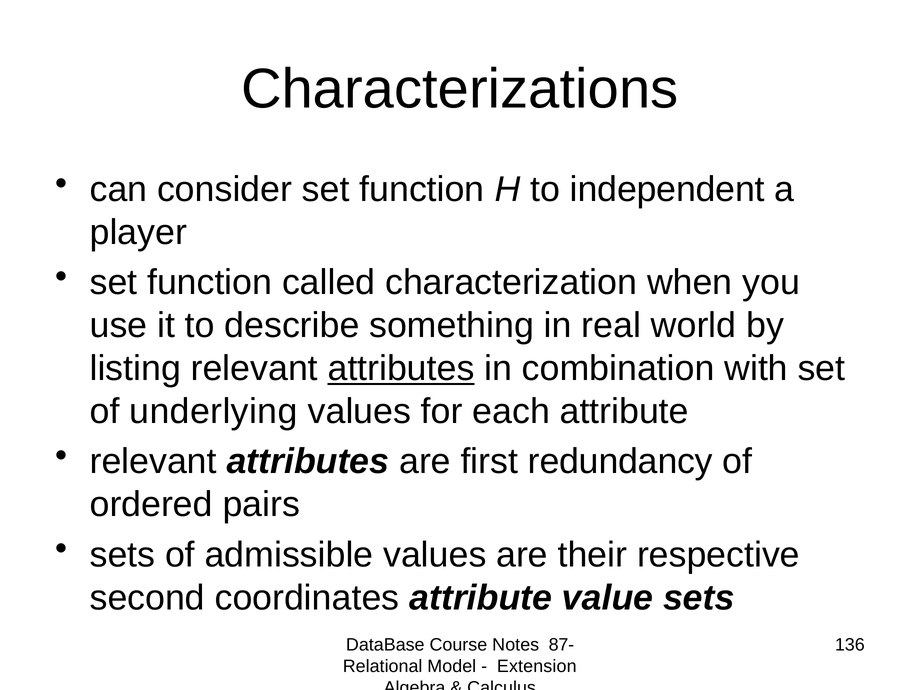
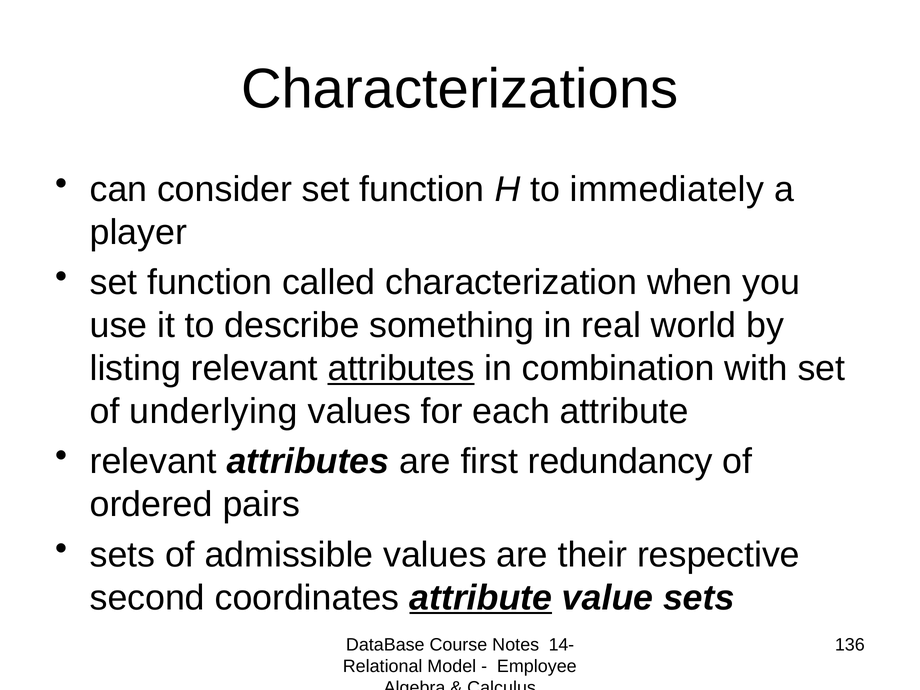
independent: independent -> immediately (667, 190)
attribute underline: none -> present (481, 598)
87-: 87- -> 14- (561, 645)
Extension: Extension -> Employee (537, 666)
